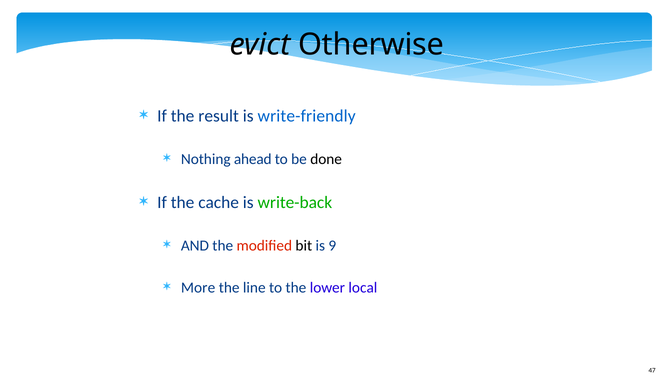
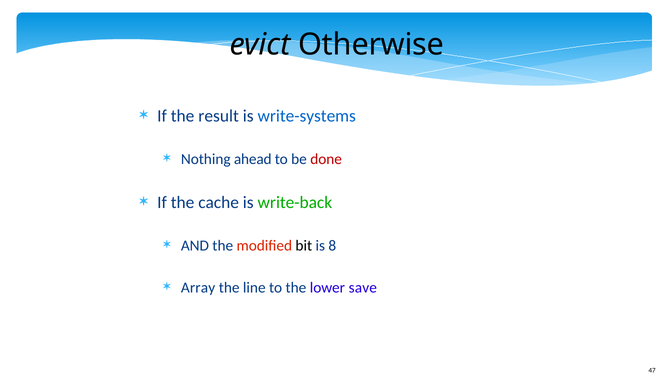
write-friendly: write-friendly -> write-systems (307, 116)
done colour: black -> red (326, 159)
9: 9 -> 8 (332, 246)
More: More -> Array (198, 288)
local: local -> save (363, 288)
